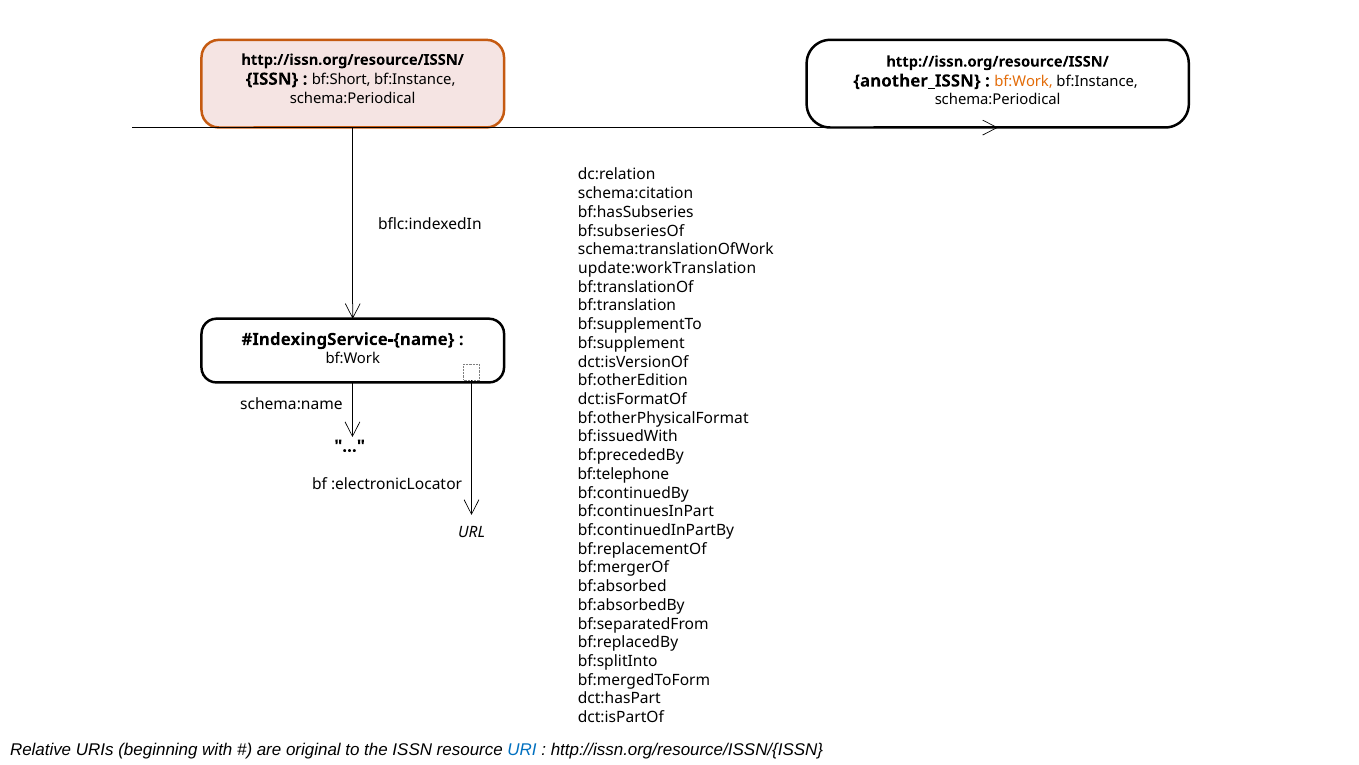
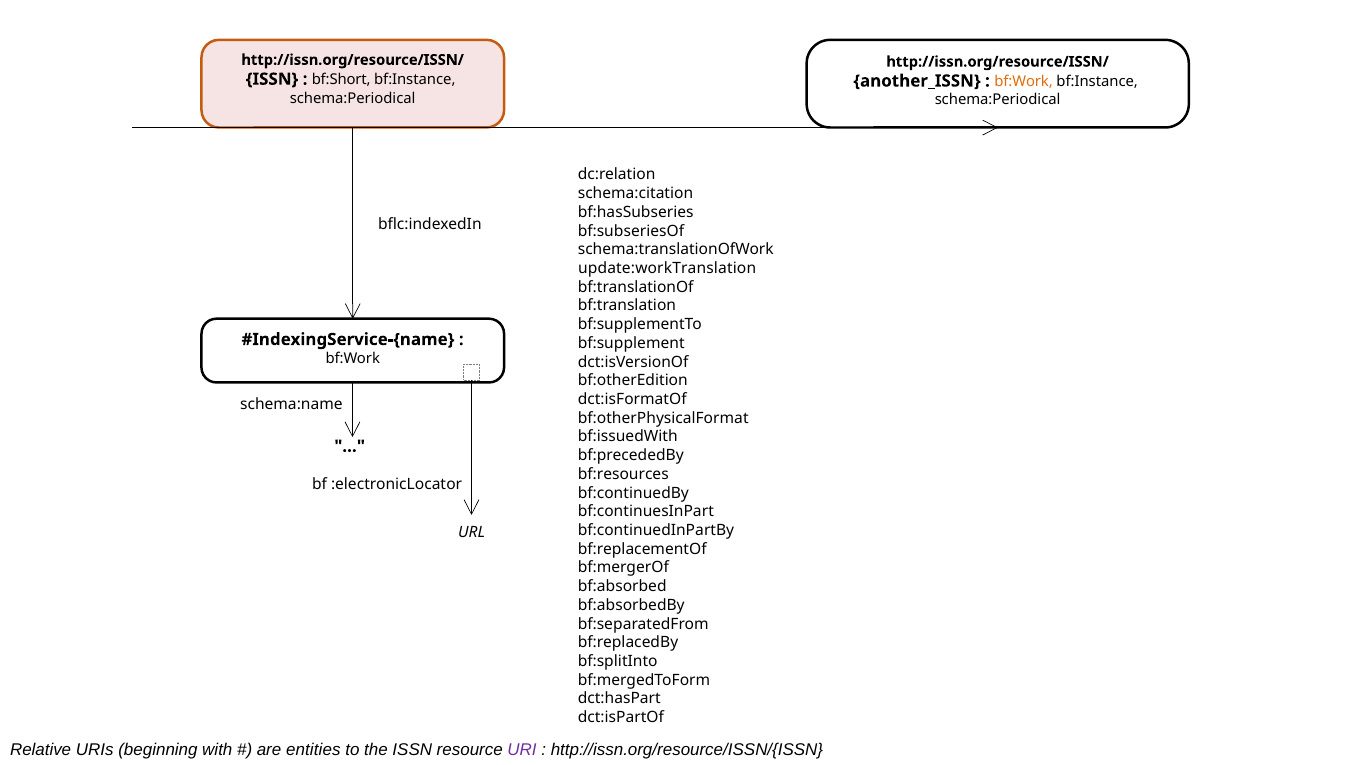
bf:telephone: bf:telephone -> bf:resources (623, 474)
original: original -> entities (313, 749)
URI colour: blue -> purple (522, 749)
